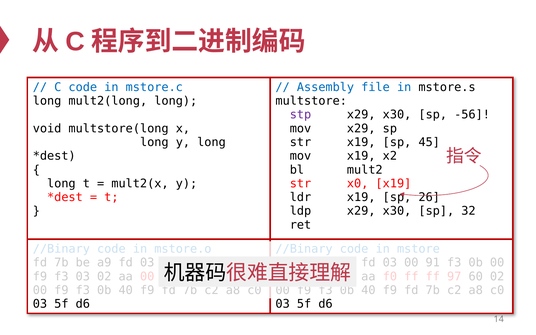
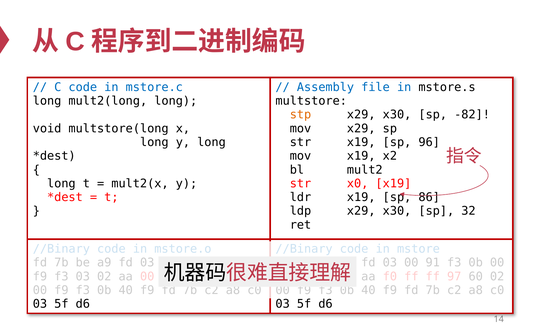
stp colour: purple -> orange (300, 115)
-56: -56 -> -82 (472, 115)
45: 45 -> 96 (429, 142)
26: 26 -> 86 (429, 197)
